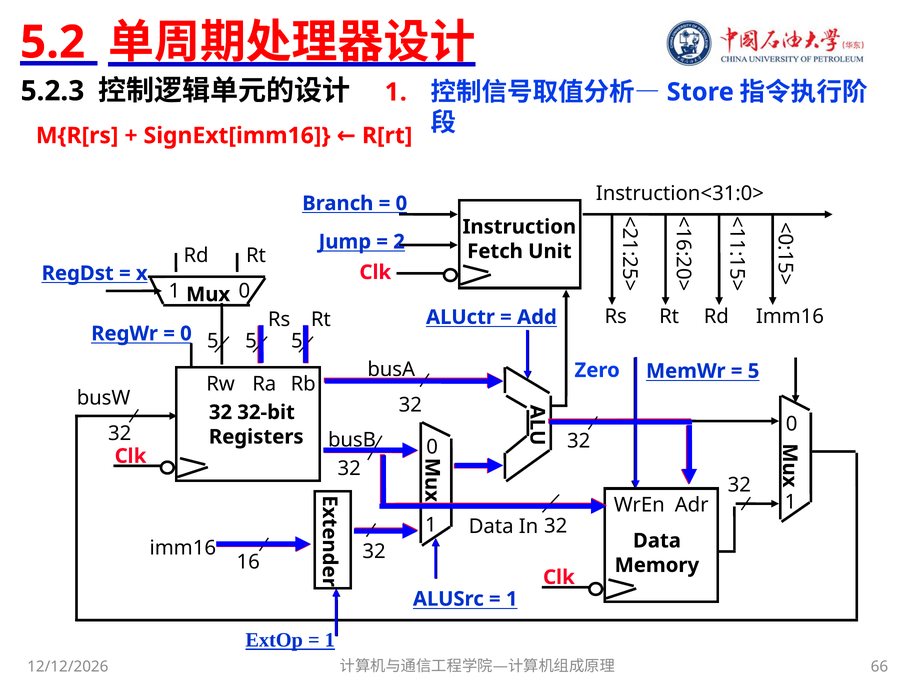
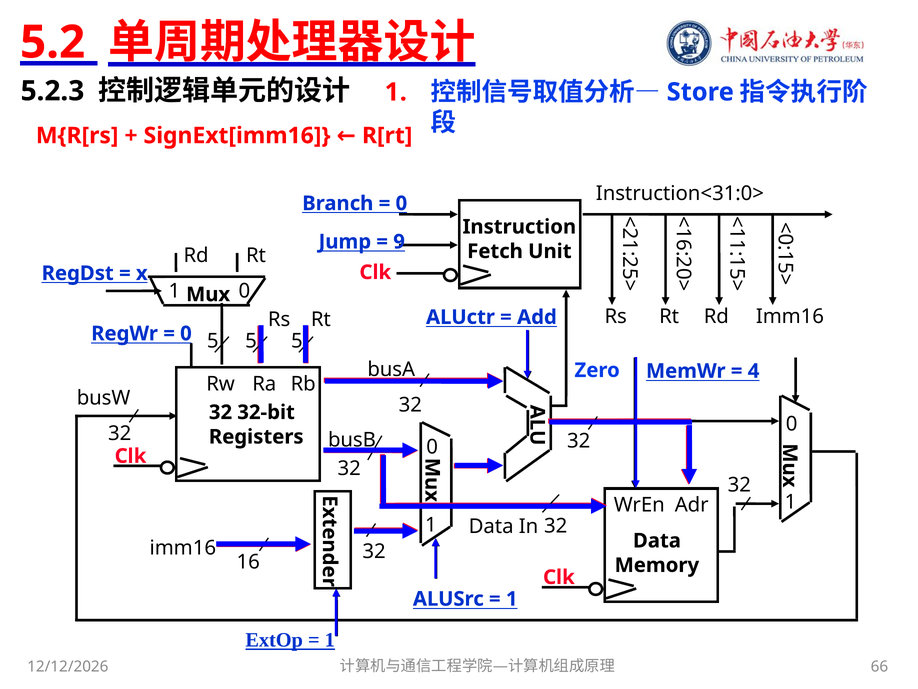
2: 2 -> 9 (399, 242)
5: 5 -> 4 (754, 371)
